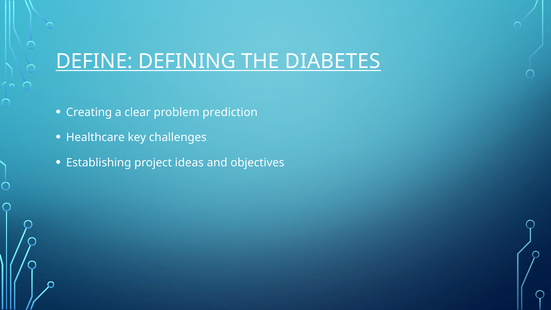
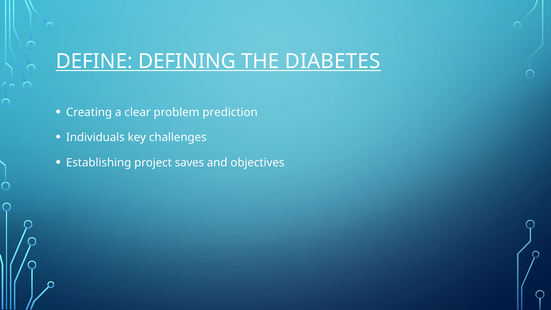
Healthcare: Healthcare -> Individuals (95, 137)
ideas: ideas -> saves (189, 163)
